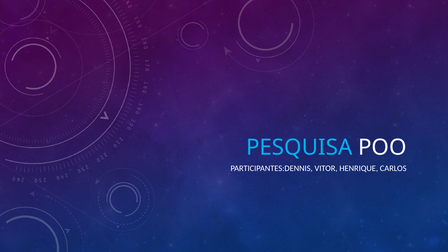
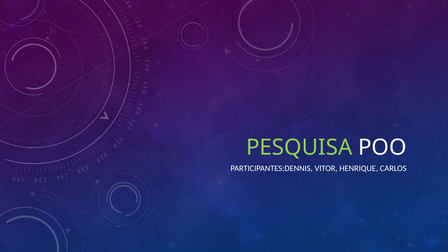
PESQUISA colour: light blue -> light green (299, 148)
